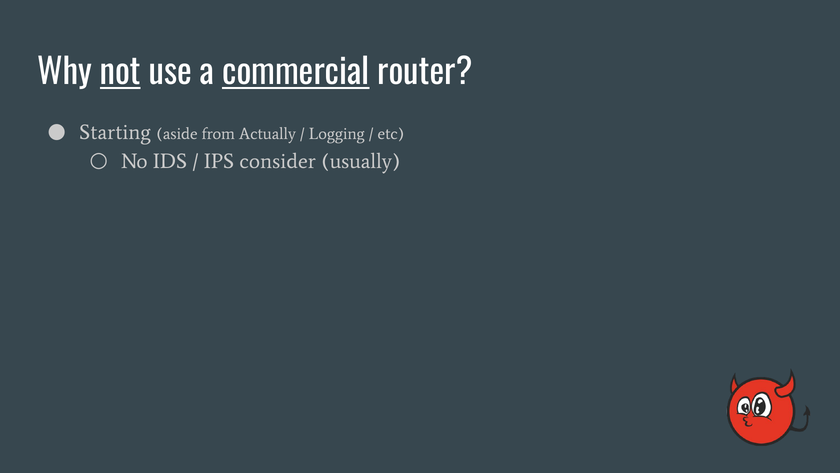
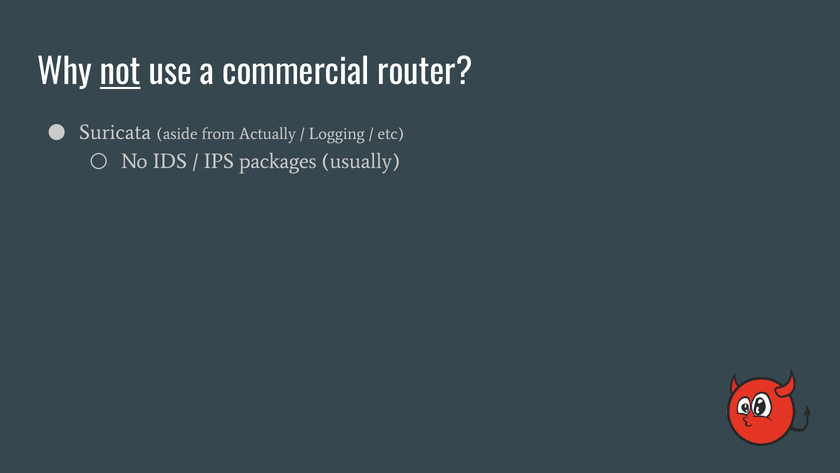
commercial underline: present -> none (296, 73)
Starting: Starting -> Suricata (115, 132)
consider: consider -> packages (278, 161)
